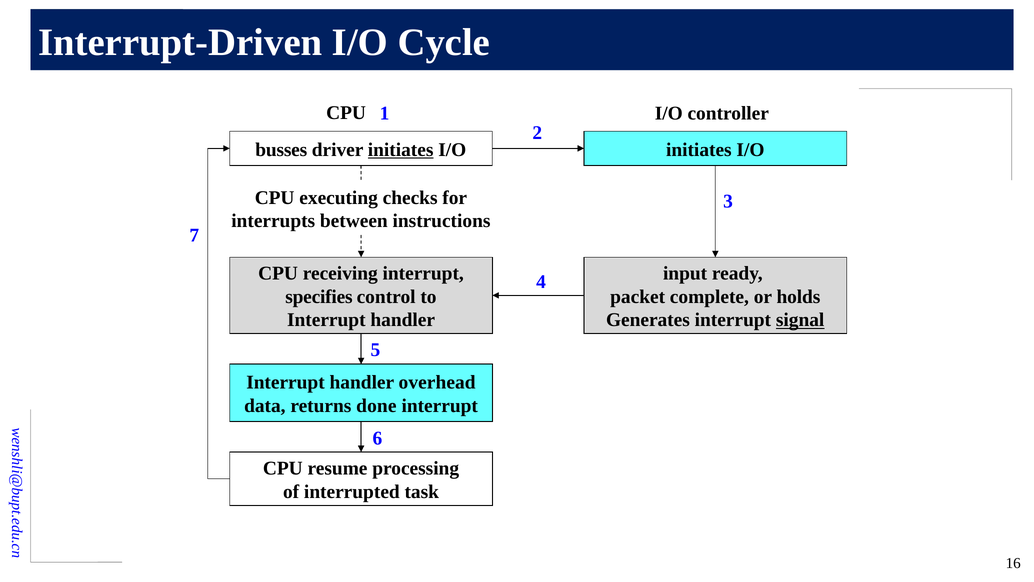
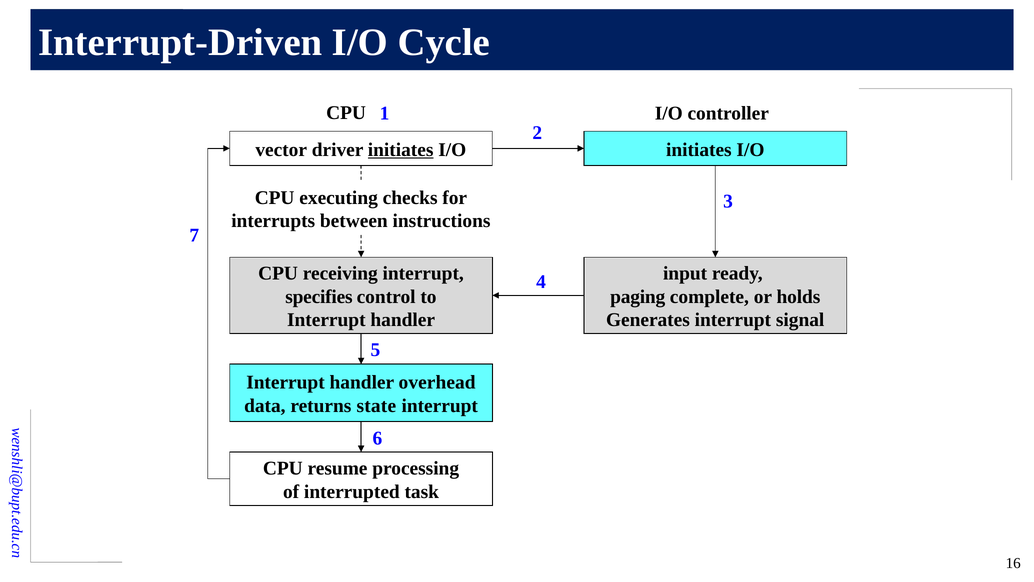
busses: busses -> vector (281, 150)
packet: packet -> paging (638, 297)
signal underline: present -> none (800, 320)
done: done -> state (376, 405)
